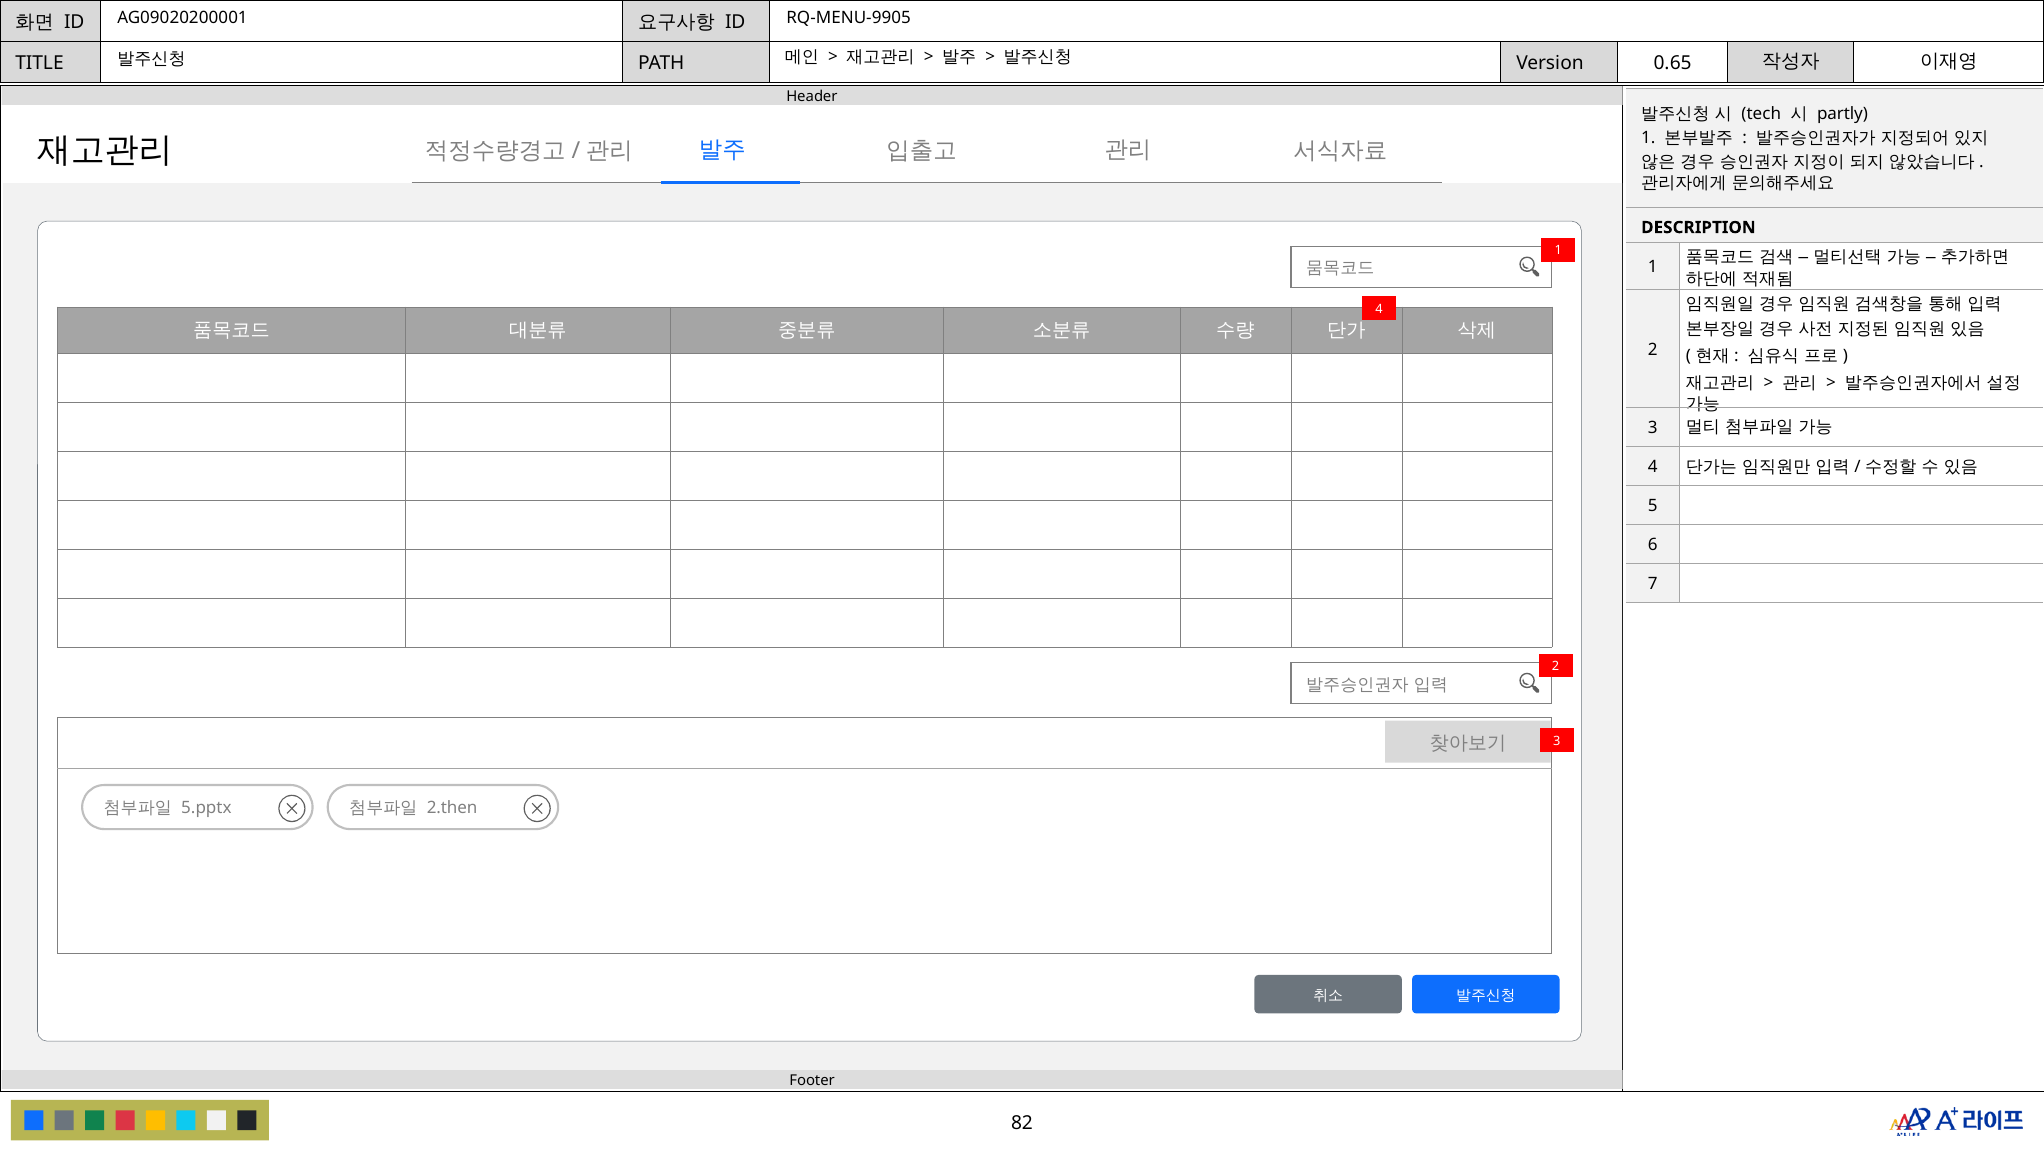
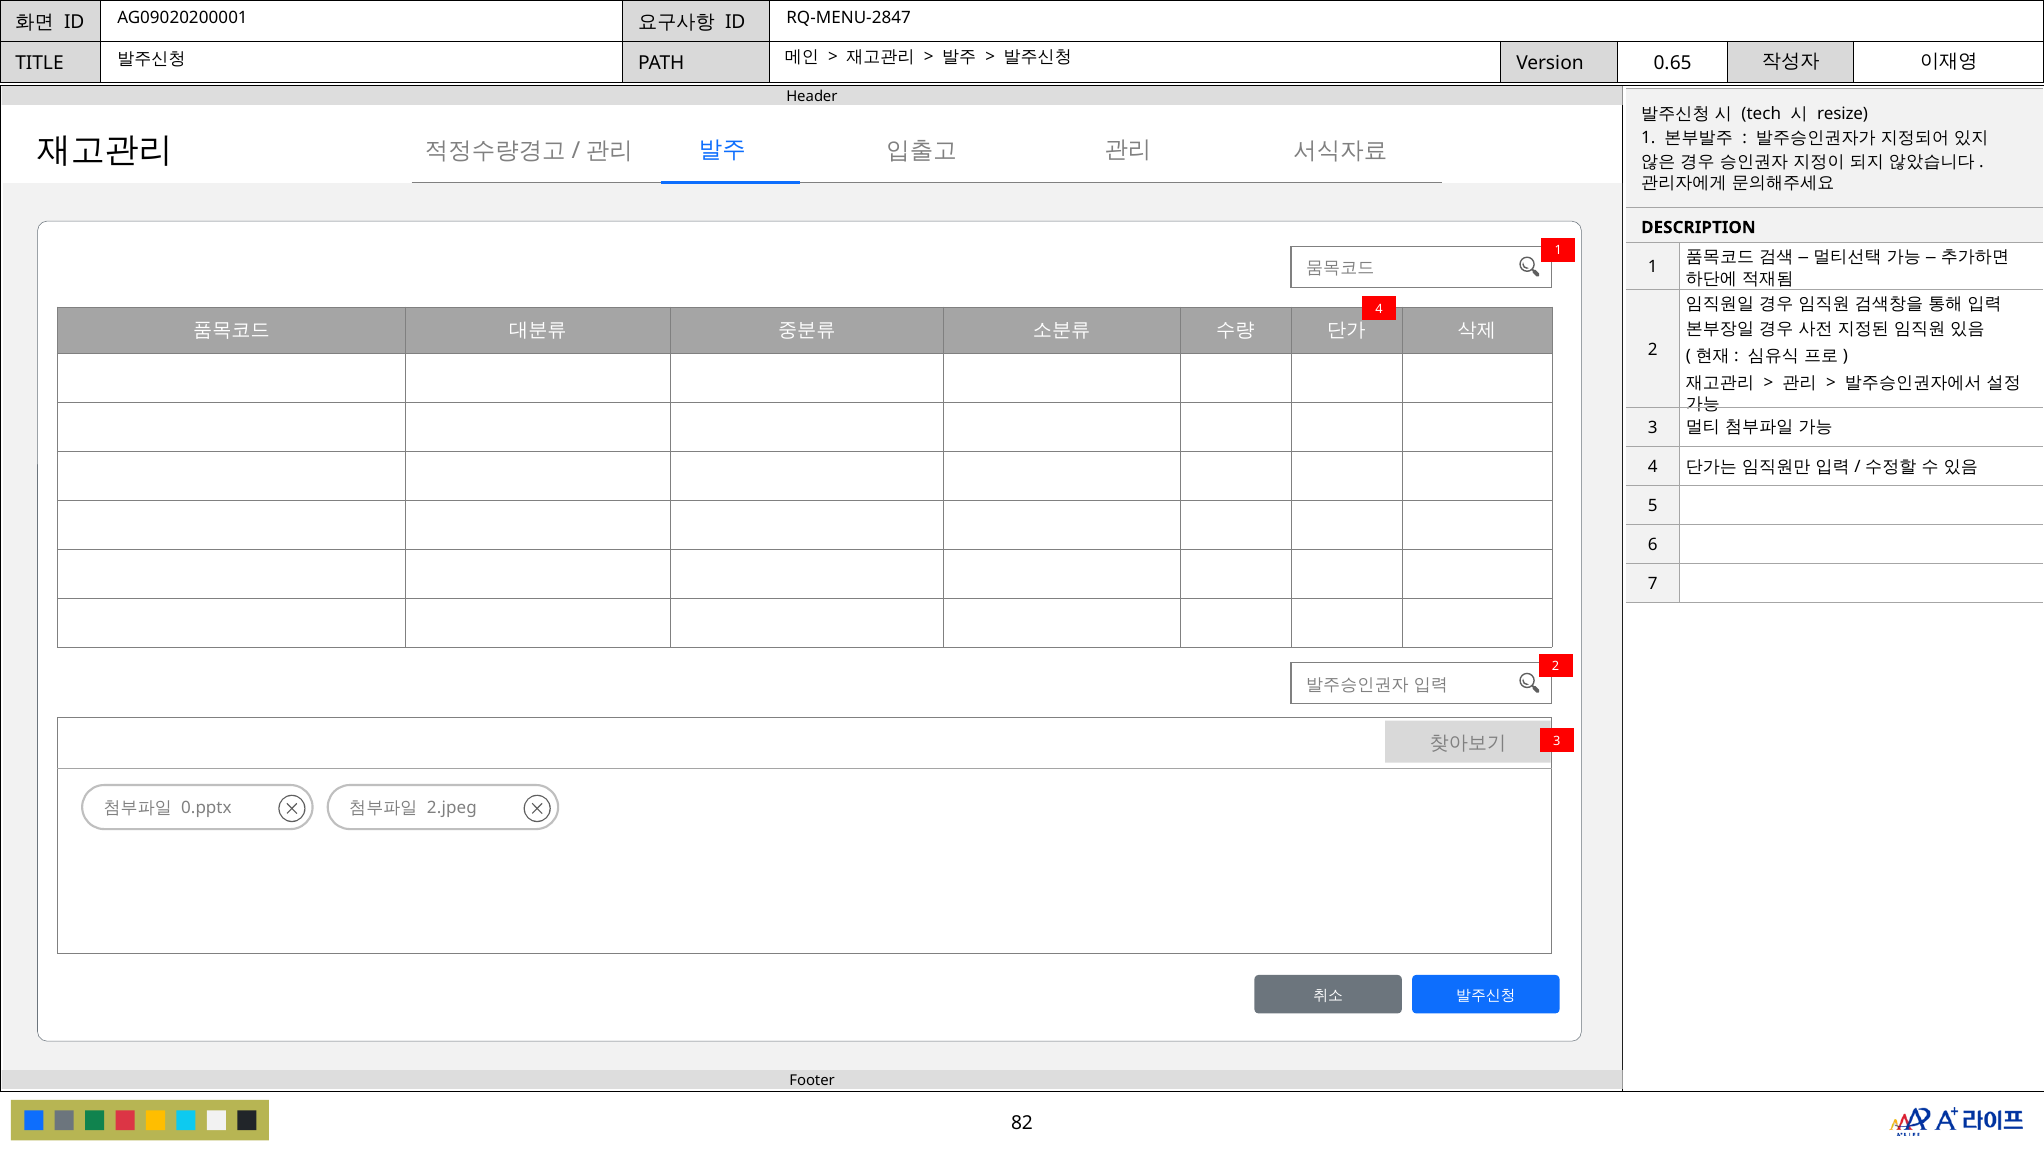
RQ-MENU-9905: RQ-MENU-9905 -> RQ-MENU-2847 (849, 18)
partly: partly -> resize (1843, 114)
5.pptx: 5.pptx -> 0.pptx (206, 808)
2.then: 2.then -> 2.jpeg (452, 808)
